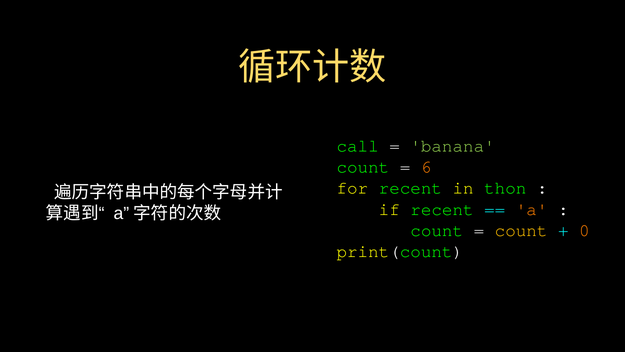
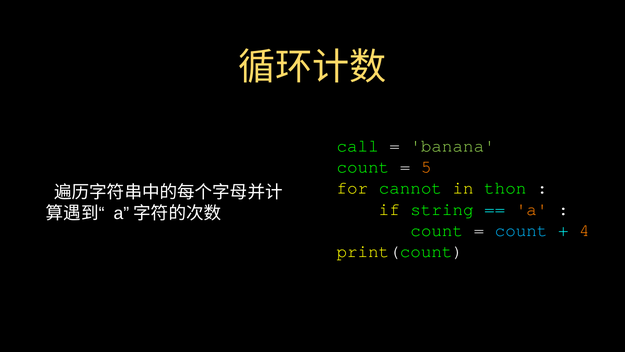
6: 6 -> 5 (426, 167)
for recent: recent -> cannot (410, 188)
if recent: recent -> string (442, 209)
count colour: yellow -> light blue (521, 230)
0: 0 -> 4 (584, 230)
